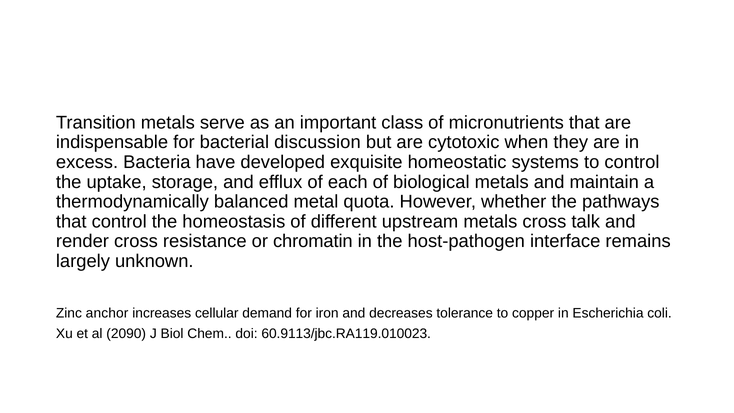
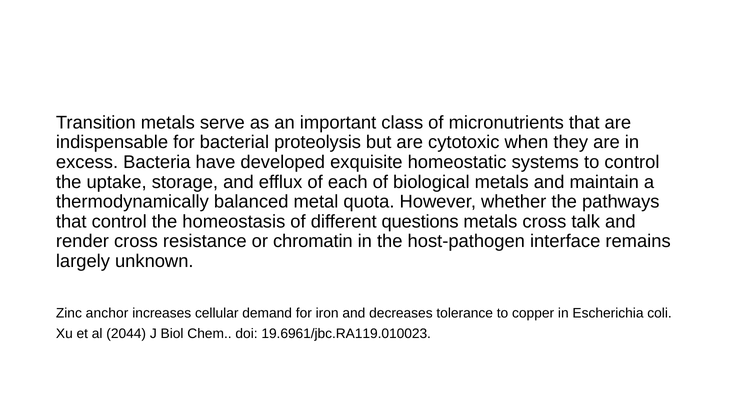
discussion: discussion -> proteolysis (318, 142)
upstream: upstream -> questions (420, 222)
2090: 2090 -> 2044 (126, 334)
60.9113/jbc.RA119.010023: 60.9113/jbc.RA119.010023 -> 19.6961/jbc.RA119.010023 (346, 334)
